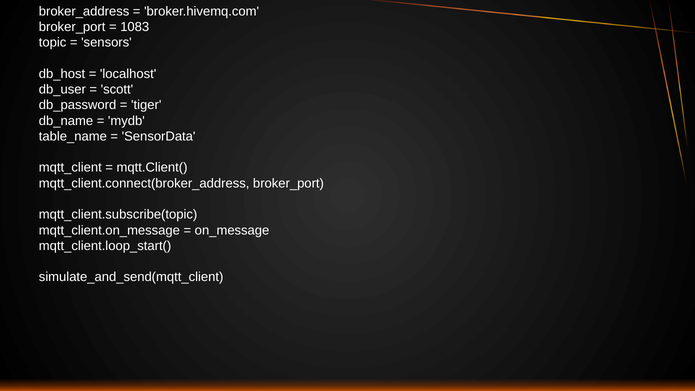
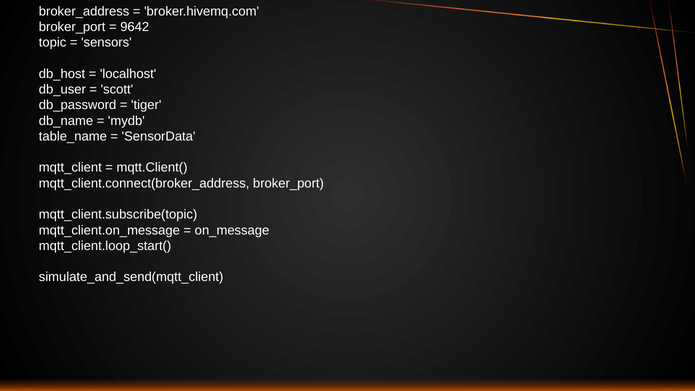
1083: 1083 -> 9642 (135, 27)
